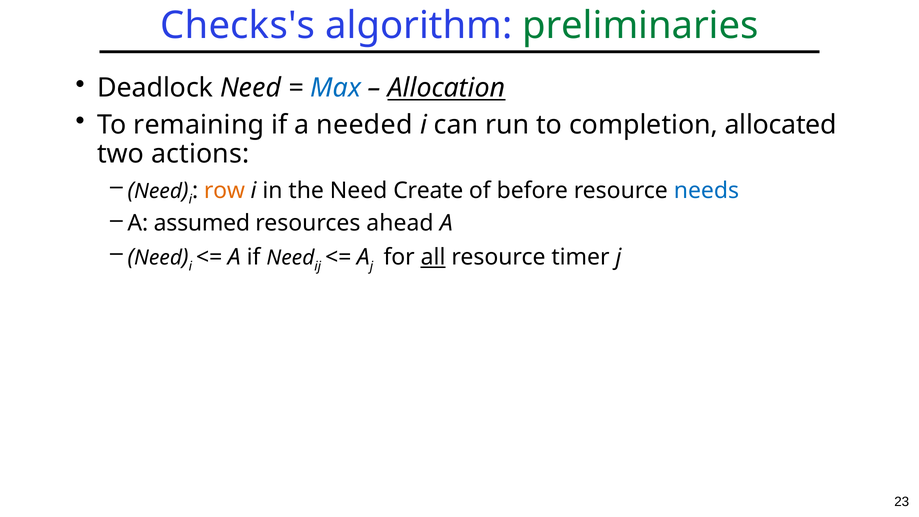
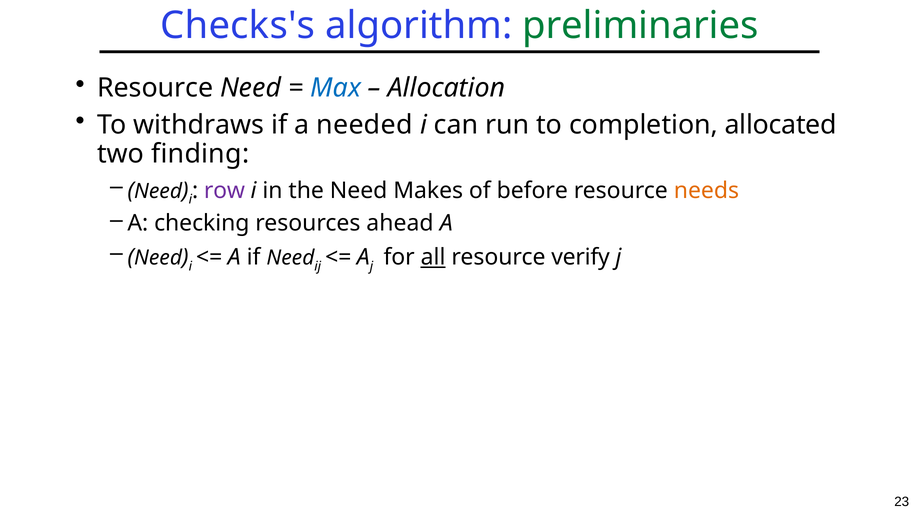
Deadlock: Deadlock -> Resource (155, 88)
Allocation underline: present -> none (446, 88)
remaining: remaining -> withdraws (199, 125)
actions: actions -> finding (200, 154)
row colour: orange -> purple (224, 191)
Create: Create -> Makes (428, 191)
needs colour: blue -> orange (706, 191)
assumed: assumed -> checking (202, 223)
timer: timer -> verify (581, 257)
